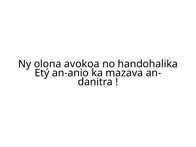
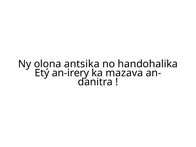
avokoa: avokoa -> antsika (82, 64)
an-anio: an-anio -> an-irery (71, 73)
